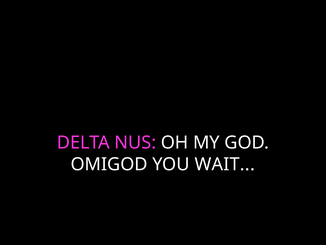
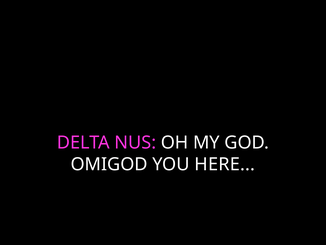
WAIT: WAIT -> HERE (225, 164)
